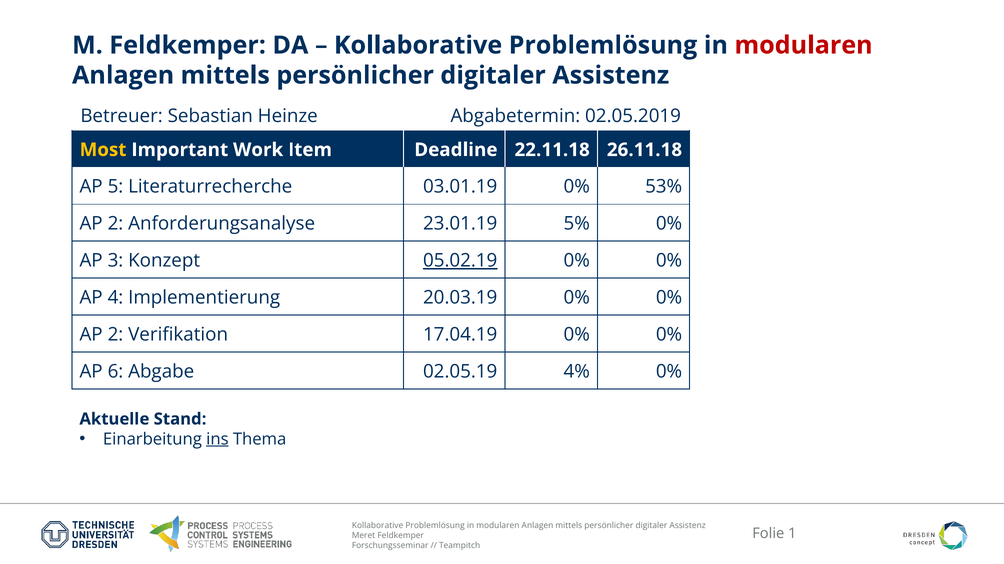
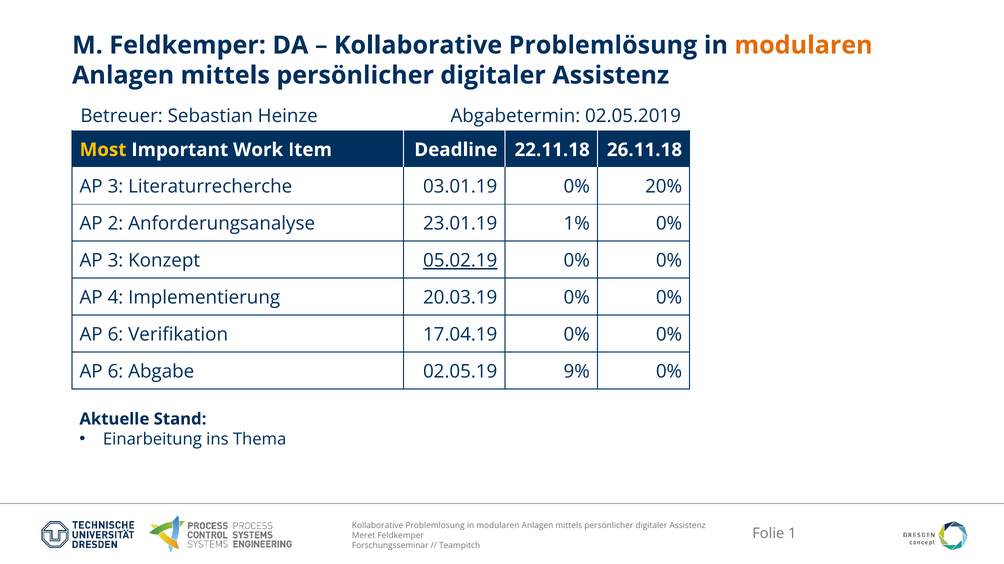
modularen colour: red -> orange (804, 45)
5: 5 -> 3 (115, 187)
53%: 53% -> 20% (664, 187)
5%: 5% -> 1% (577, 224)
2: 2 -> 6 (115, 335)
4%: 4% -> 9% (577, 372)
ins underline: present -> none (217, 440)
